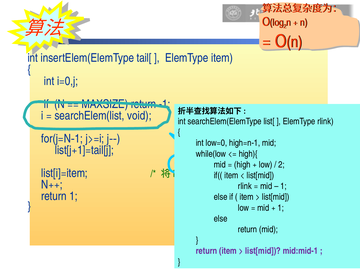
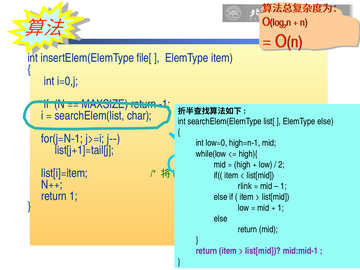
tail[: tail[ -> file[ (144, 58)
void: void -> char (139, 116)
rlink: rlink -> else (325, 121)
